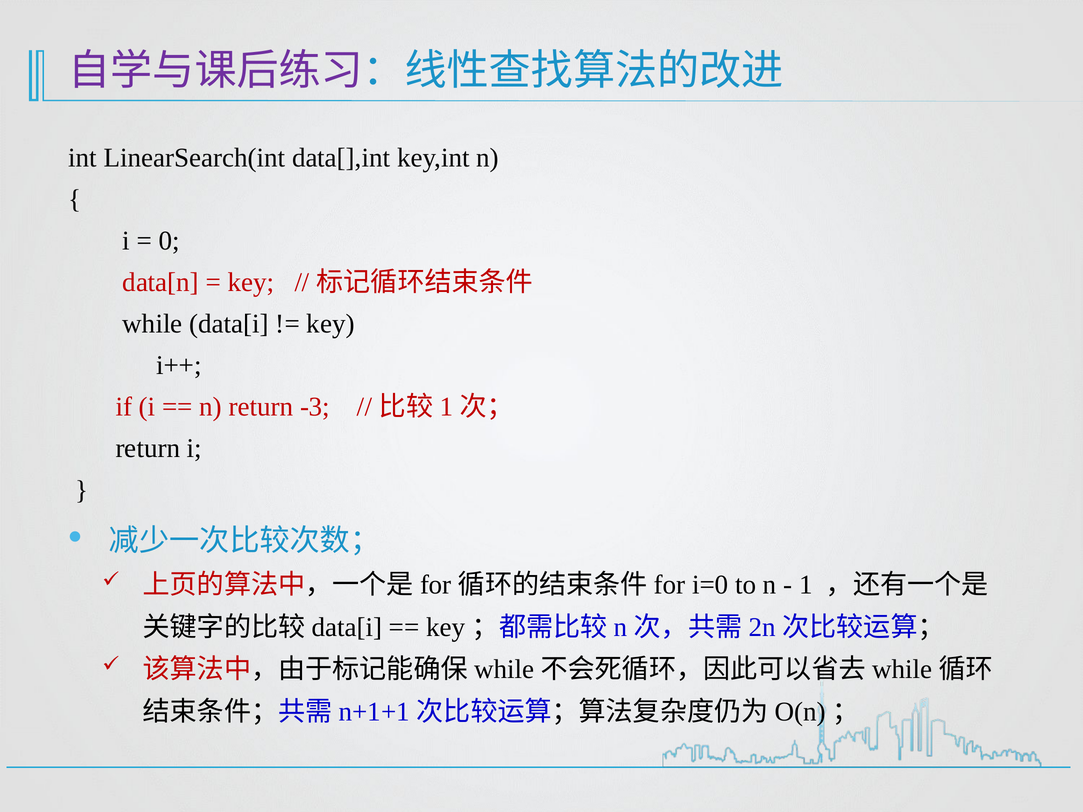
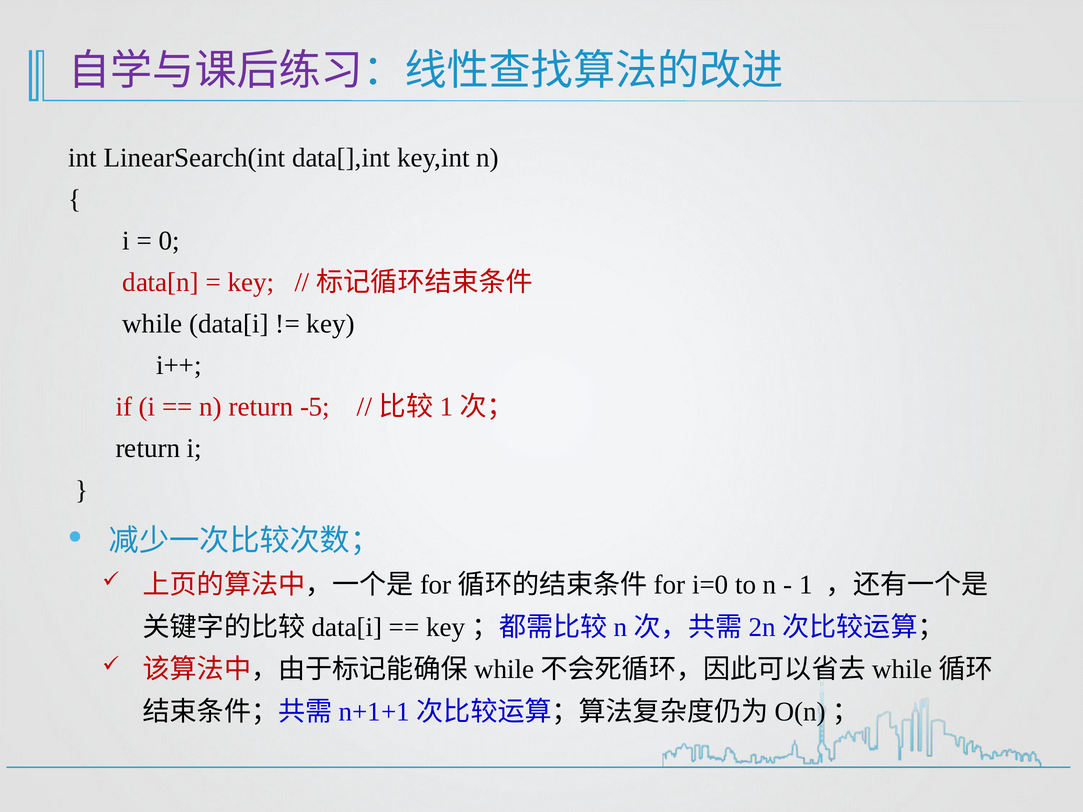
-3: -3 -> -5 (315, 407)
